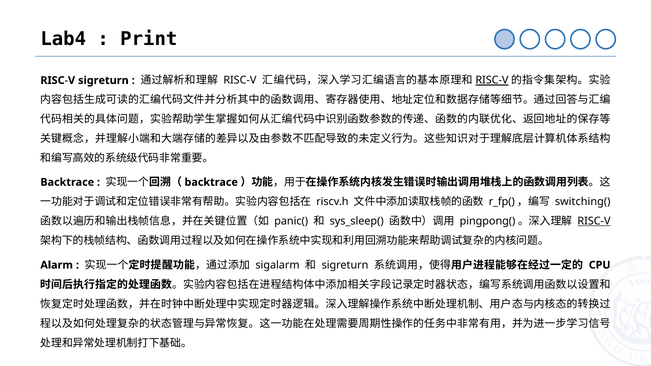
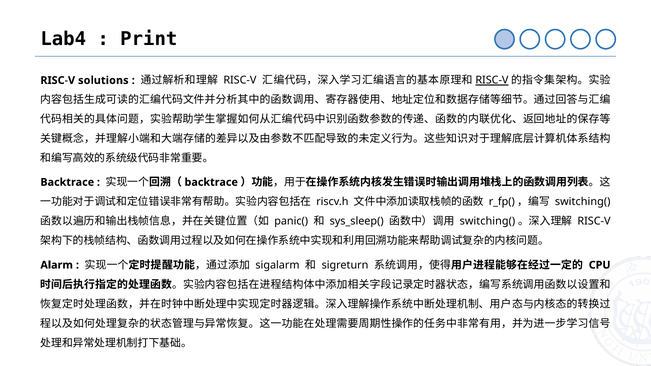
RISC-V sigreturn: sigreturn -> solutions (103, 80)
pingpong(: pingpong( -> switching( (487, 221)
RISC-V underline: present -> none (594, 221)
